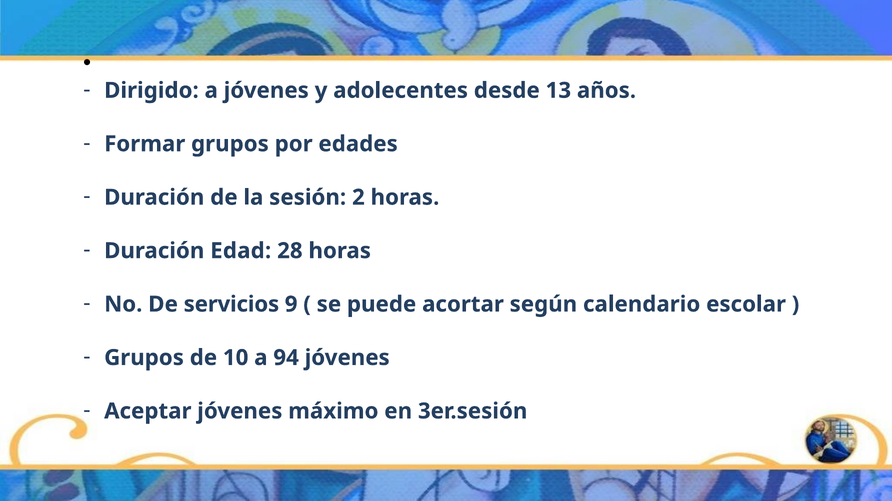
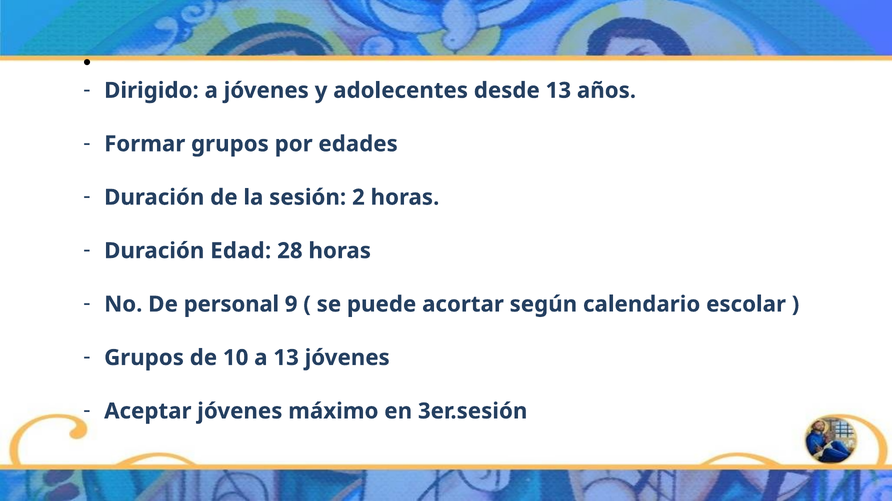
servicios: servicios -> personal (231, 305)
a 94: 94 -> 13 (286, 358)
